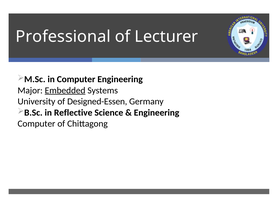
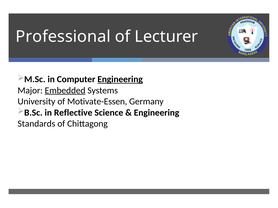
Engineering underline: none -> present (120, 79)
Designed-Essen: Designed-Essen -> Motivate-Essen (97, 102)
Computer: Computer -> Standards (36, 124)
